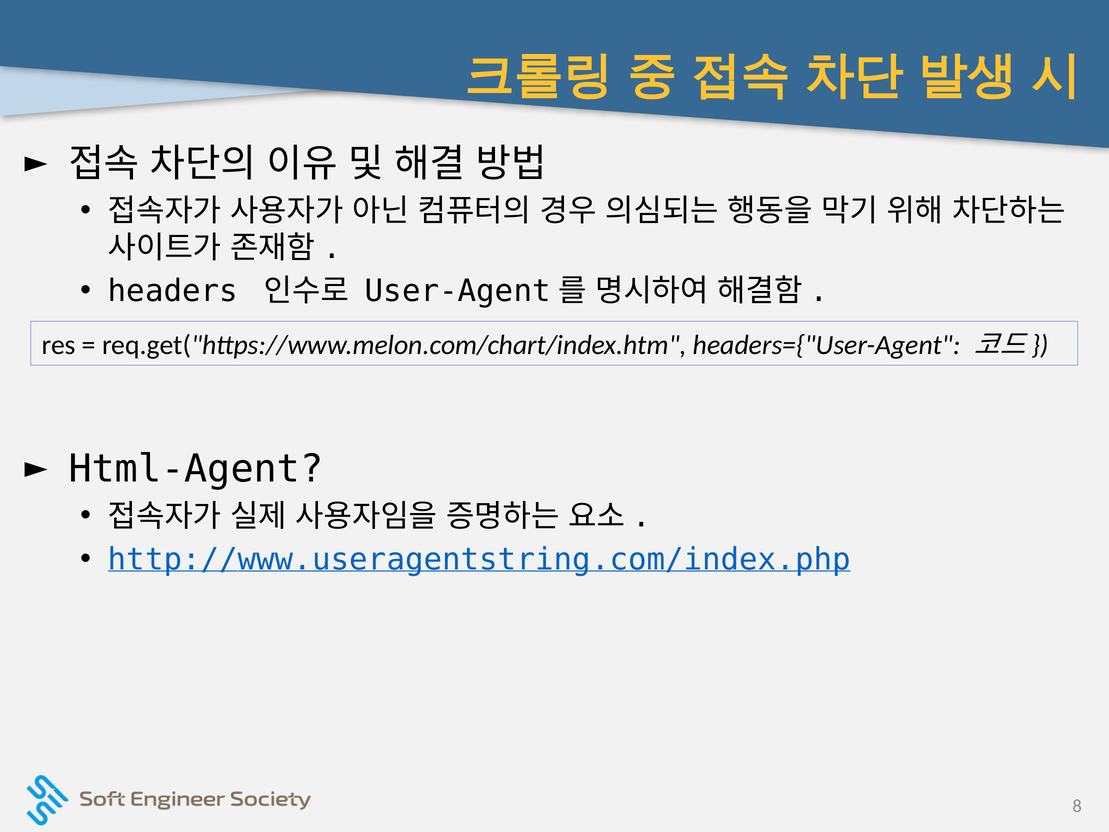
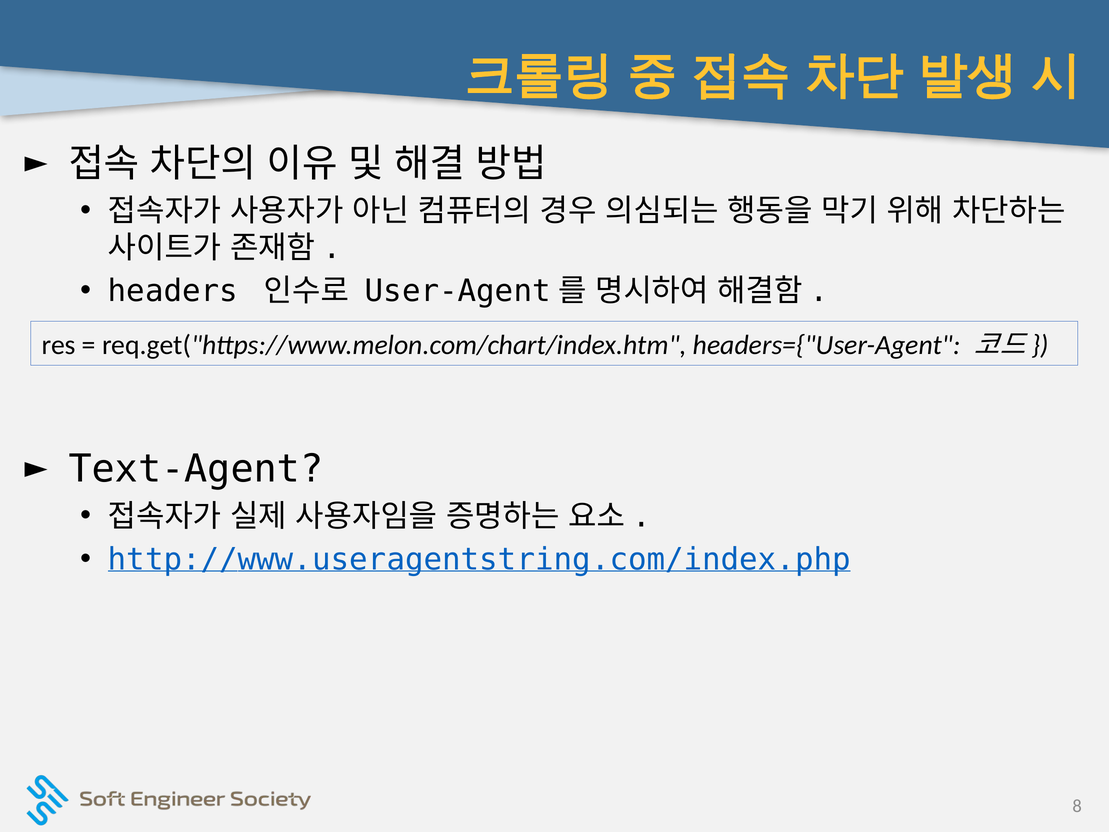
Html-Agent: Html-Agent -> Text-Agent (196, 469)
